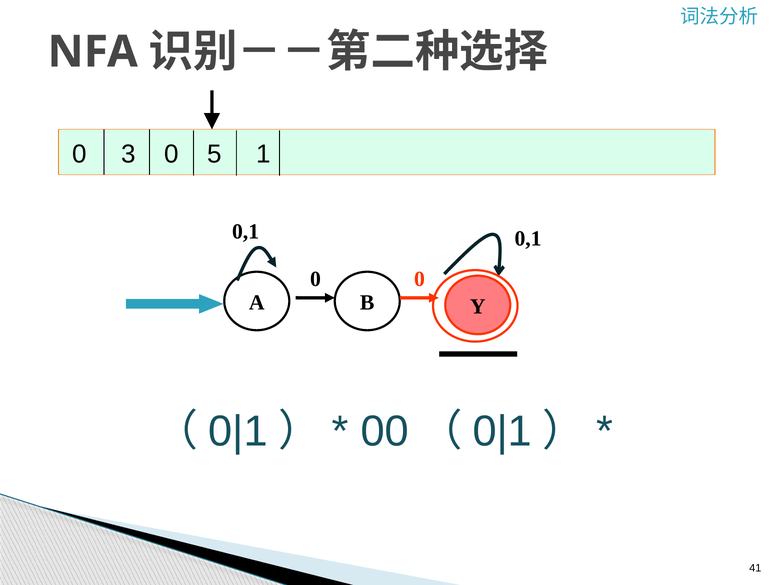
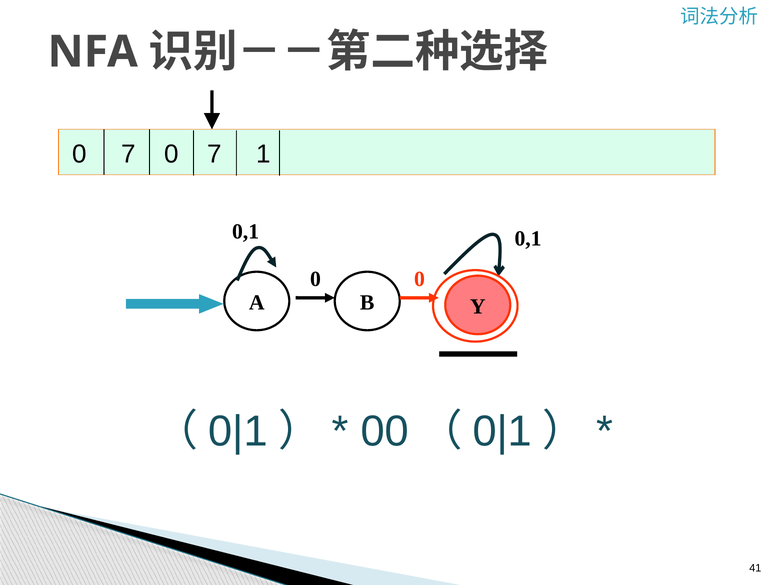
3: 3 -> 7 (128, 154)
5: 5 -> 7 (214, 154)
